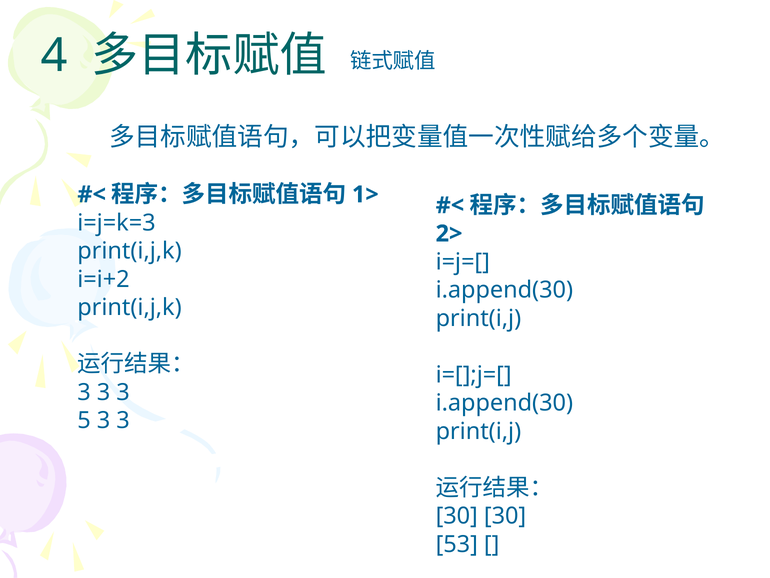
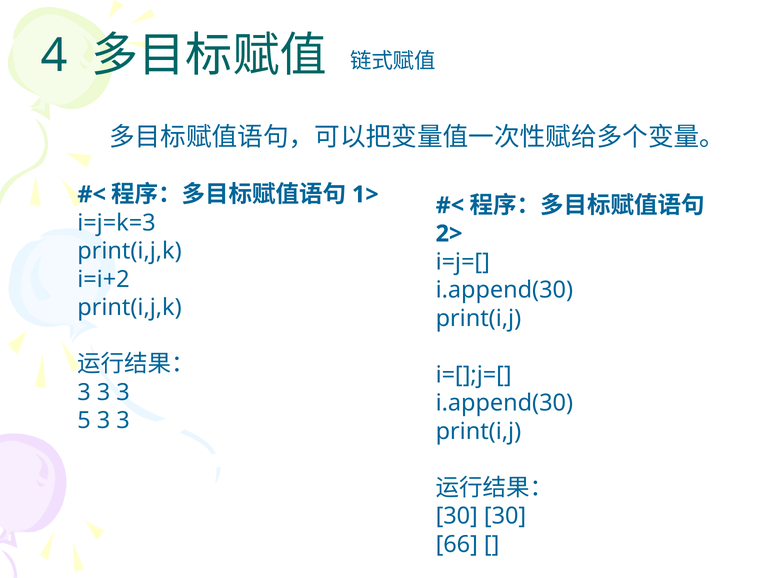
53: 53 -> 66 (457, 544)
